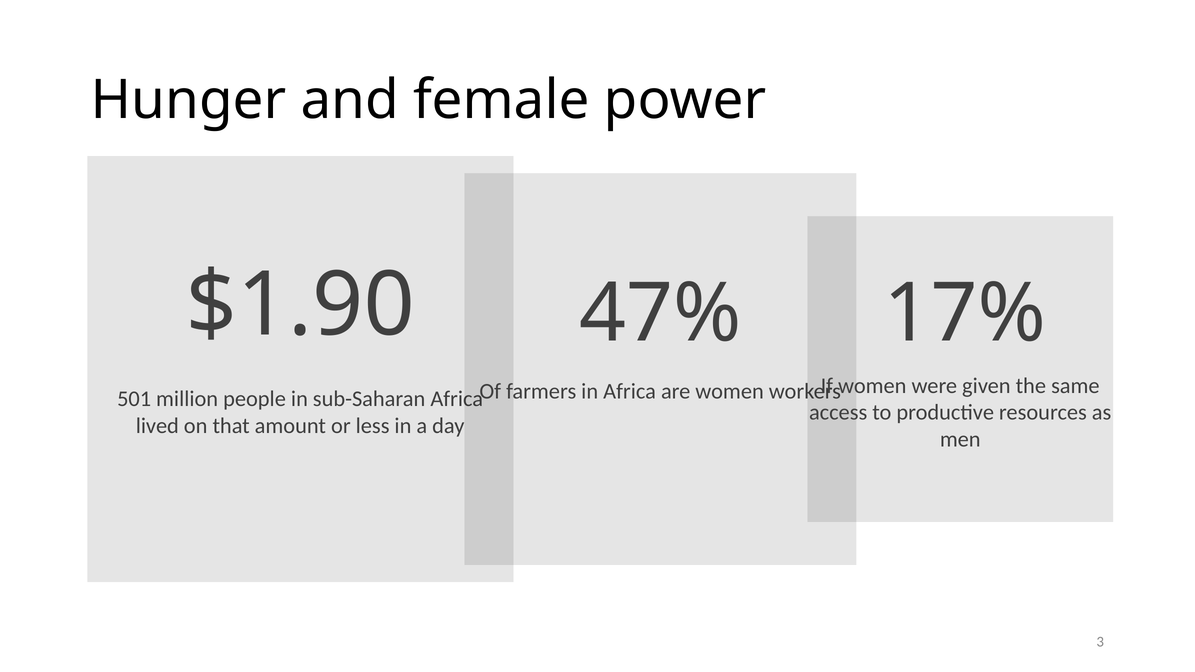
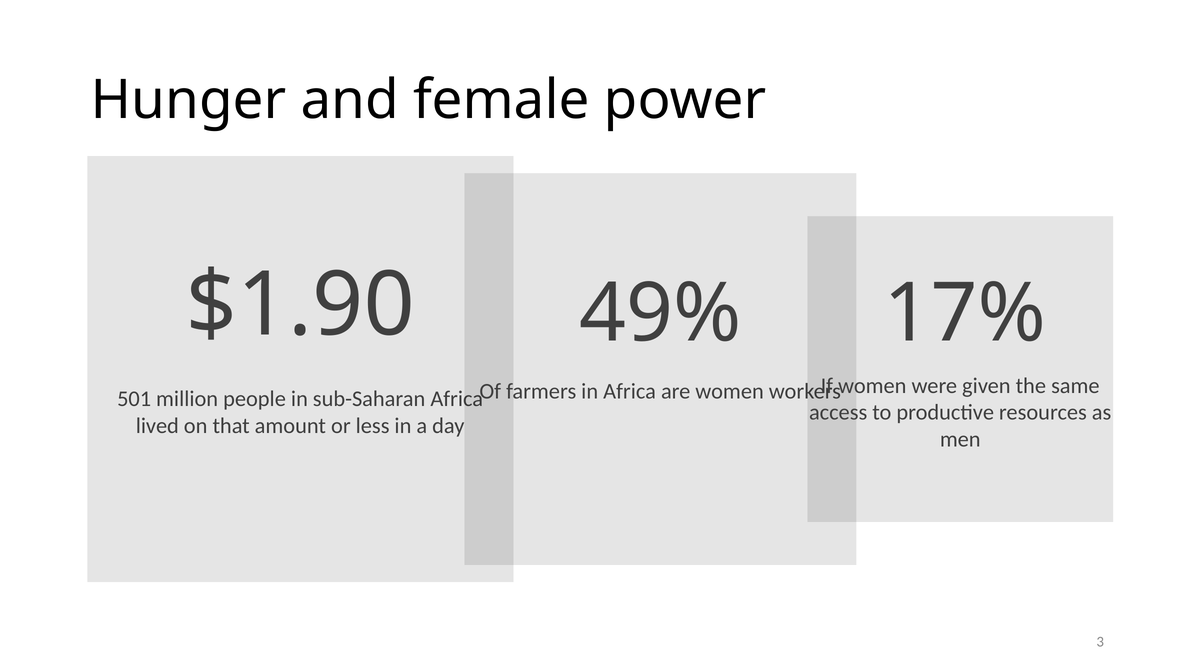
47%: 47% -> 49% (660, 314)
